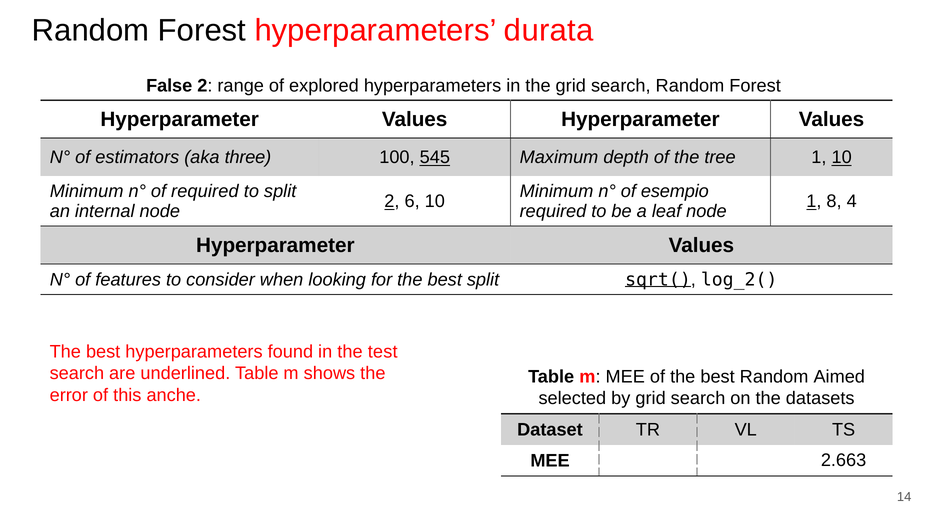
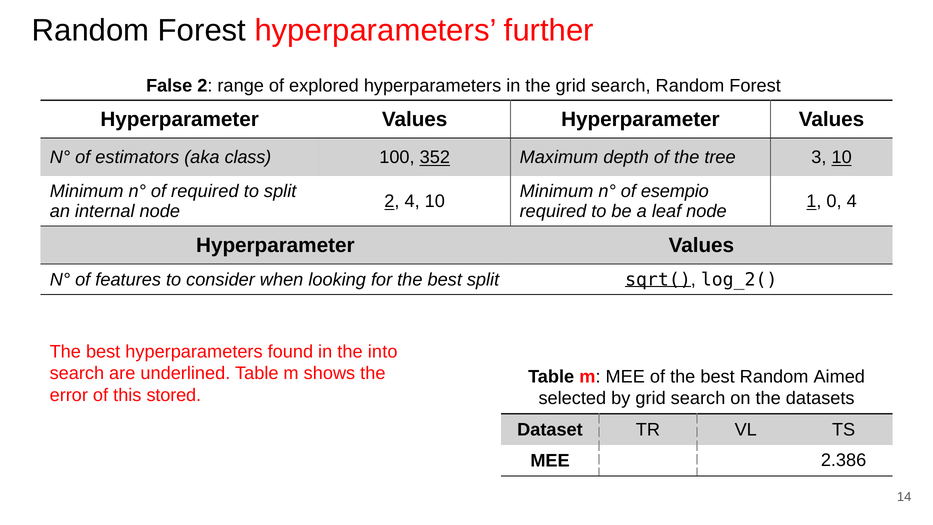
durata: durata -> further (549, 30)
three: three -> class (248, 157)
545: 545 -> 352 (435, 157)
tree 1: 1 -> 3 (819, 157)
2 6: 6 -> 4 (412, 201)
8: 8 -> 0 (834, 201)
test: test -> into (383, 352)
anche: anche -> stored (174, 395)
2.663: 2.663 -> 2.386 (844, 460)
